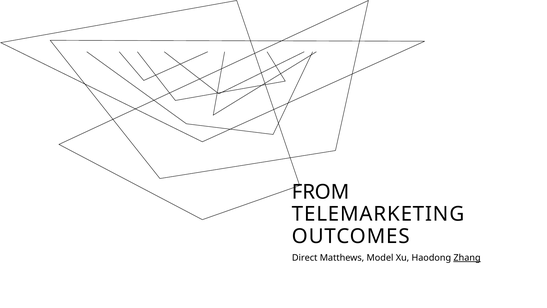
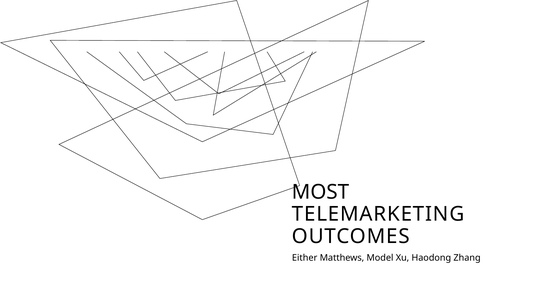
FROM: FROM -> MOST (321, 192)
Direct: Direct -> Either (305, 258)
Zhang underline: present -> none (467, 258)
